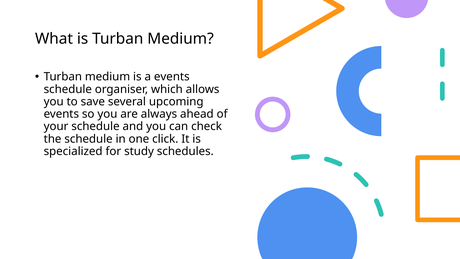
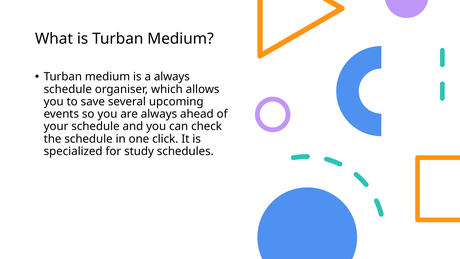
a events: events -> always (172, 77)
